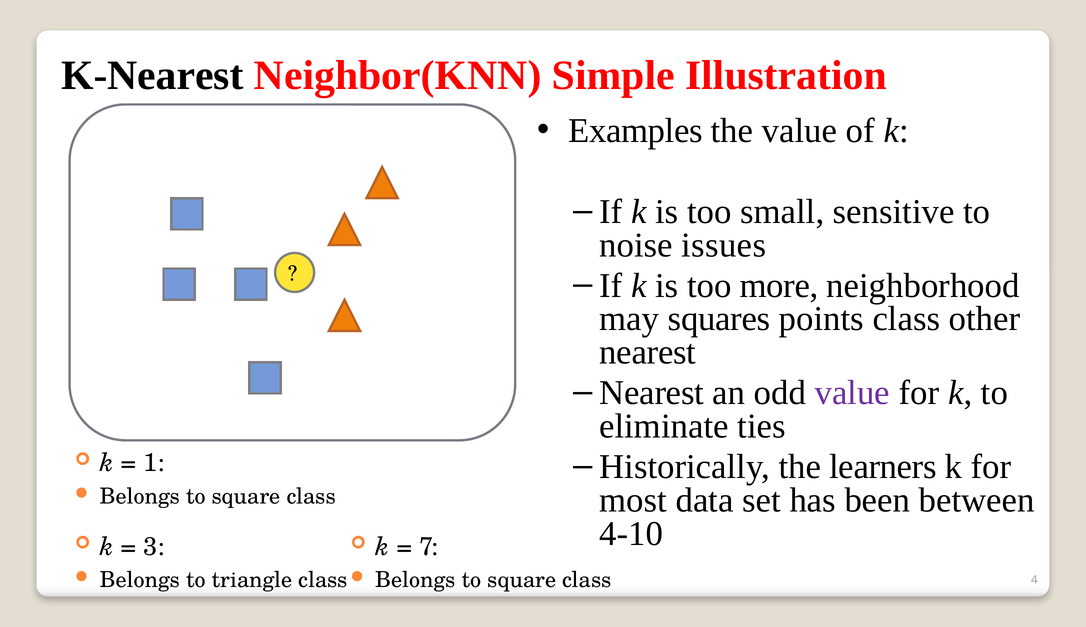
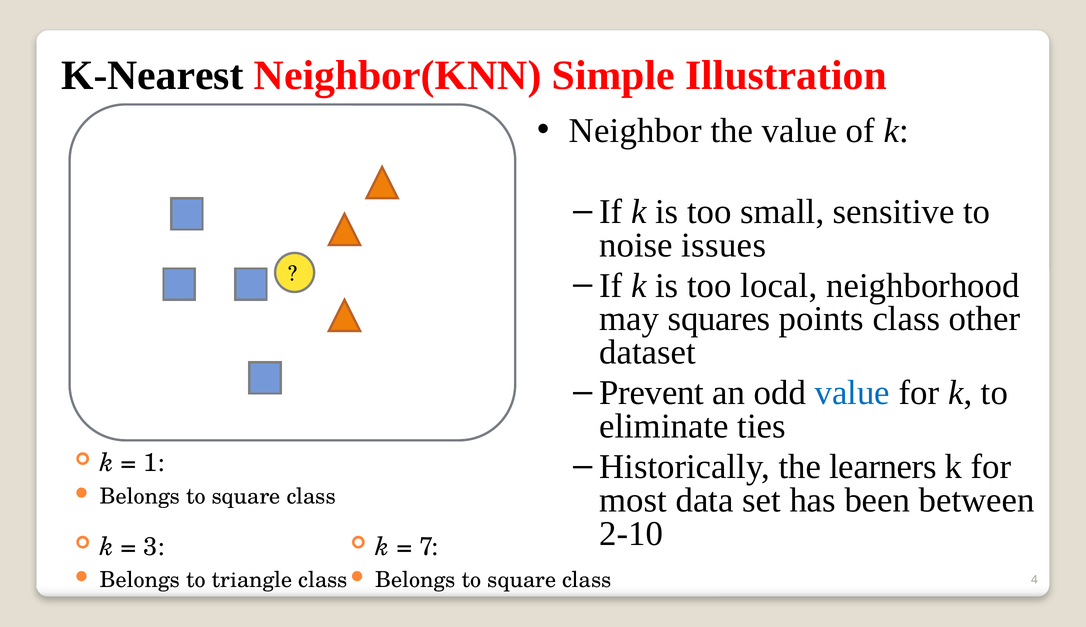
Examples: Examples -> Neighbor (635, 131)
more: more -> local (779, 285)
nearest: nearest -> dataset (648, 352)
Nearest: Nearest -> Prevent (652, 393)
value colour: purple -> blue (852, 393)
4-10: 4-10 -> 2-10 (631, 533)
